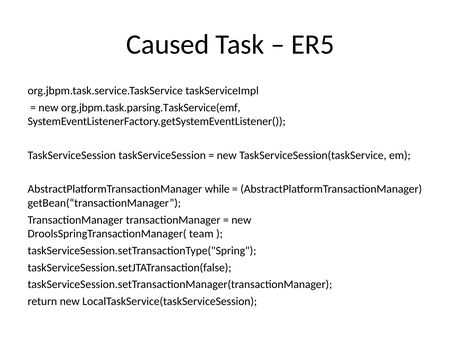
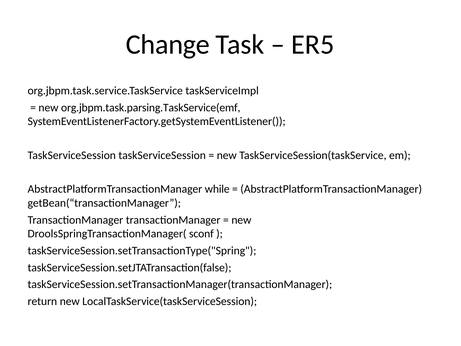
Caused: Caused -> Change (168, 45)
team: team -> sconf (201, 234)
